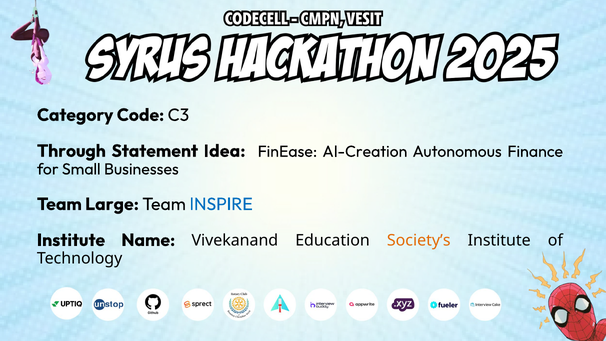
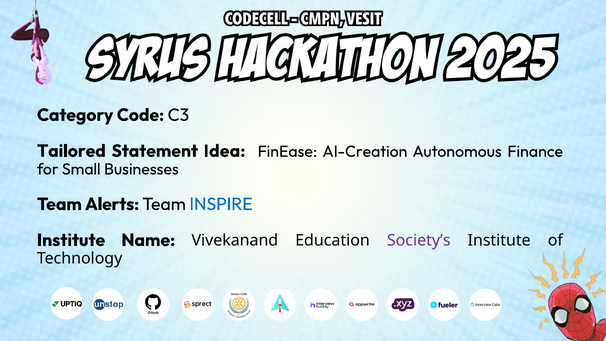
Through: Through -> Tailored (71, 151)
Large: Large -> Alerts (112, 204)
Society’s colour: orange -> purple (419, 241)
